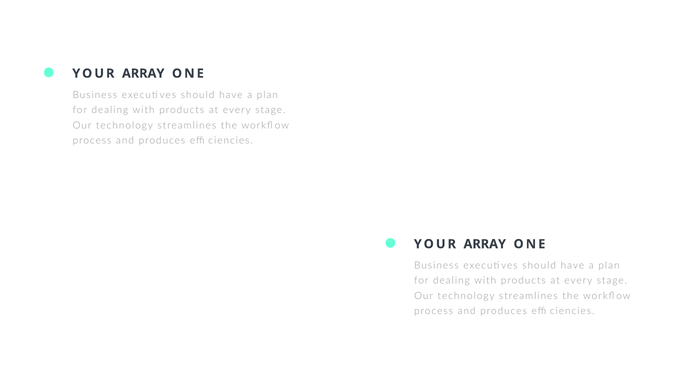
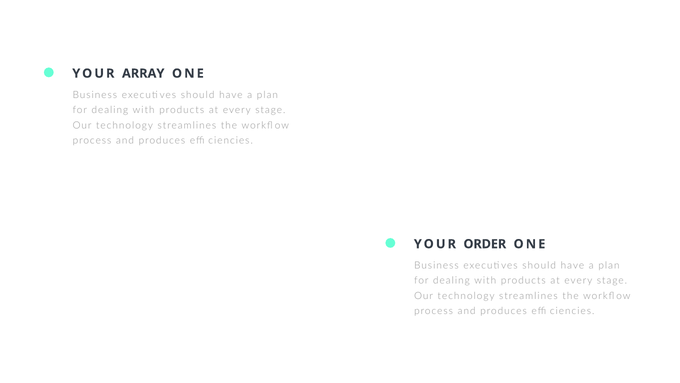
ARRAY: ARRAY -> ORDER (485, 244)
